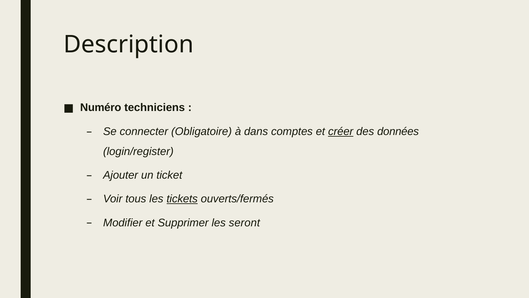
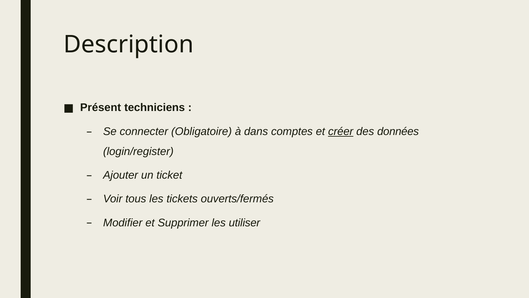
Numéro: Numéro -> Présent (101, 107)
tickets underline: present -> none (182, 199)
seront: seront -> utiliser (244, 222)
